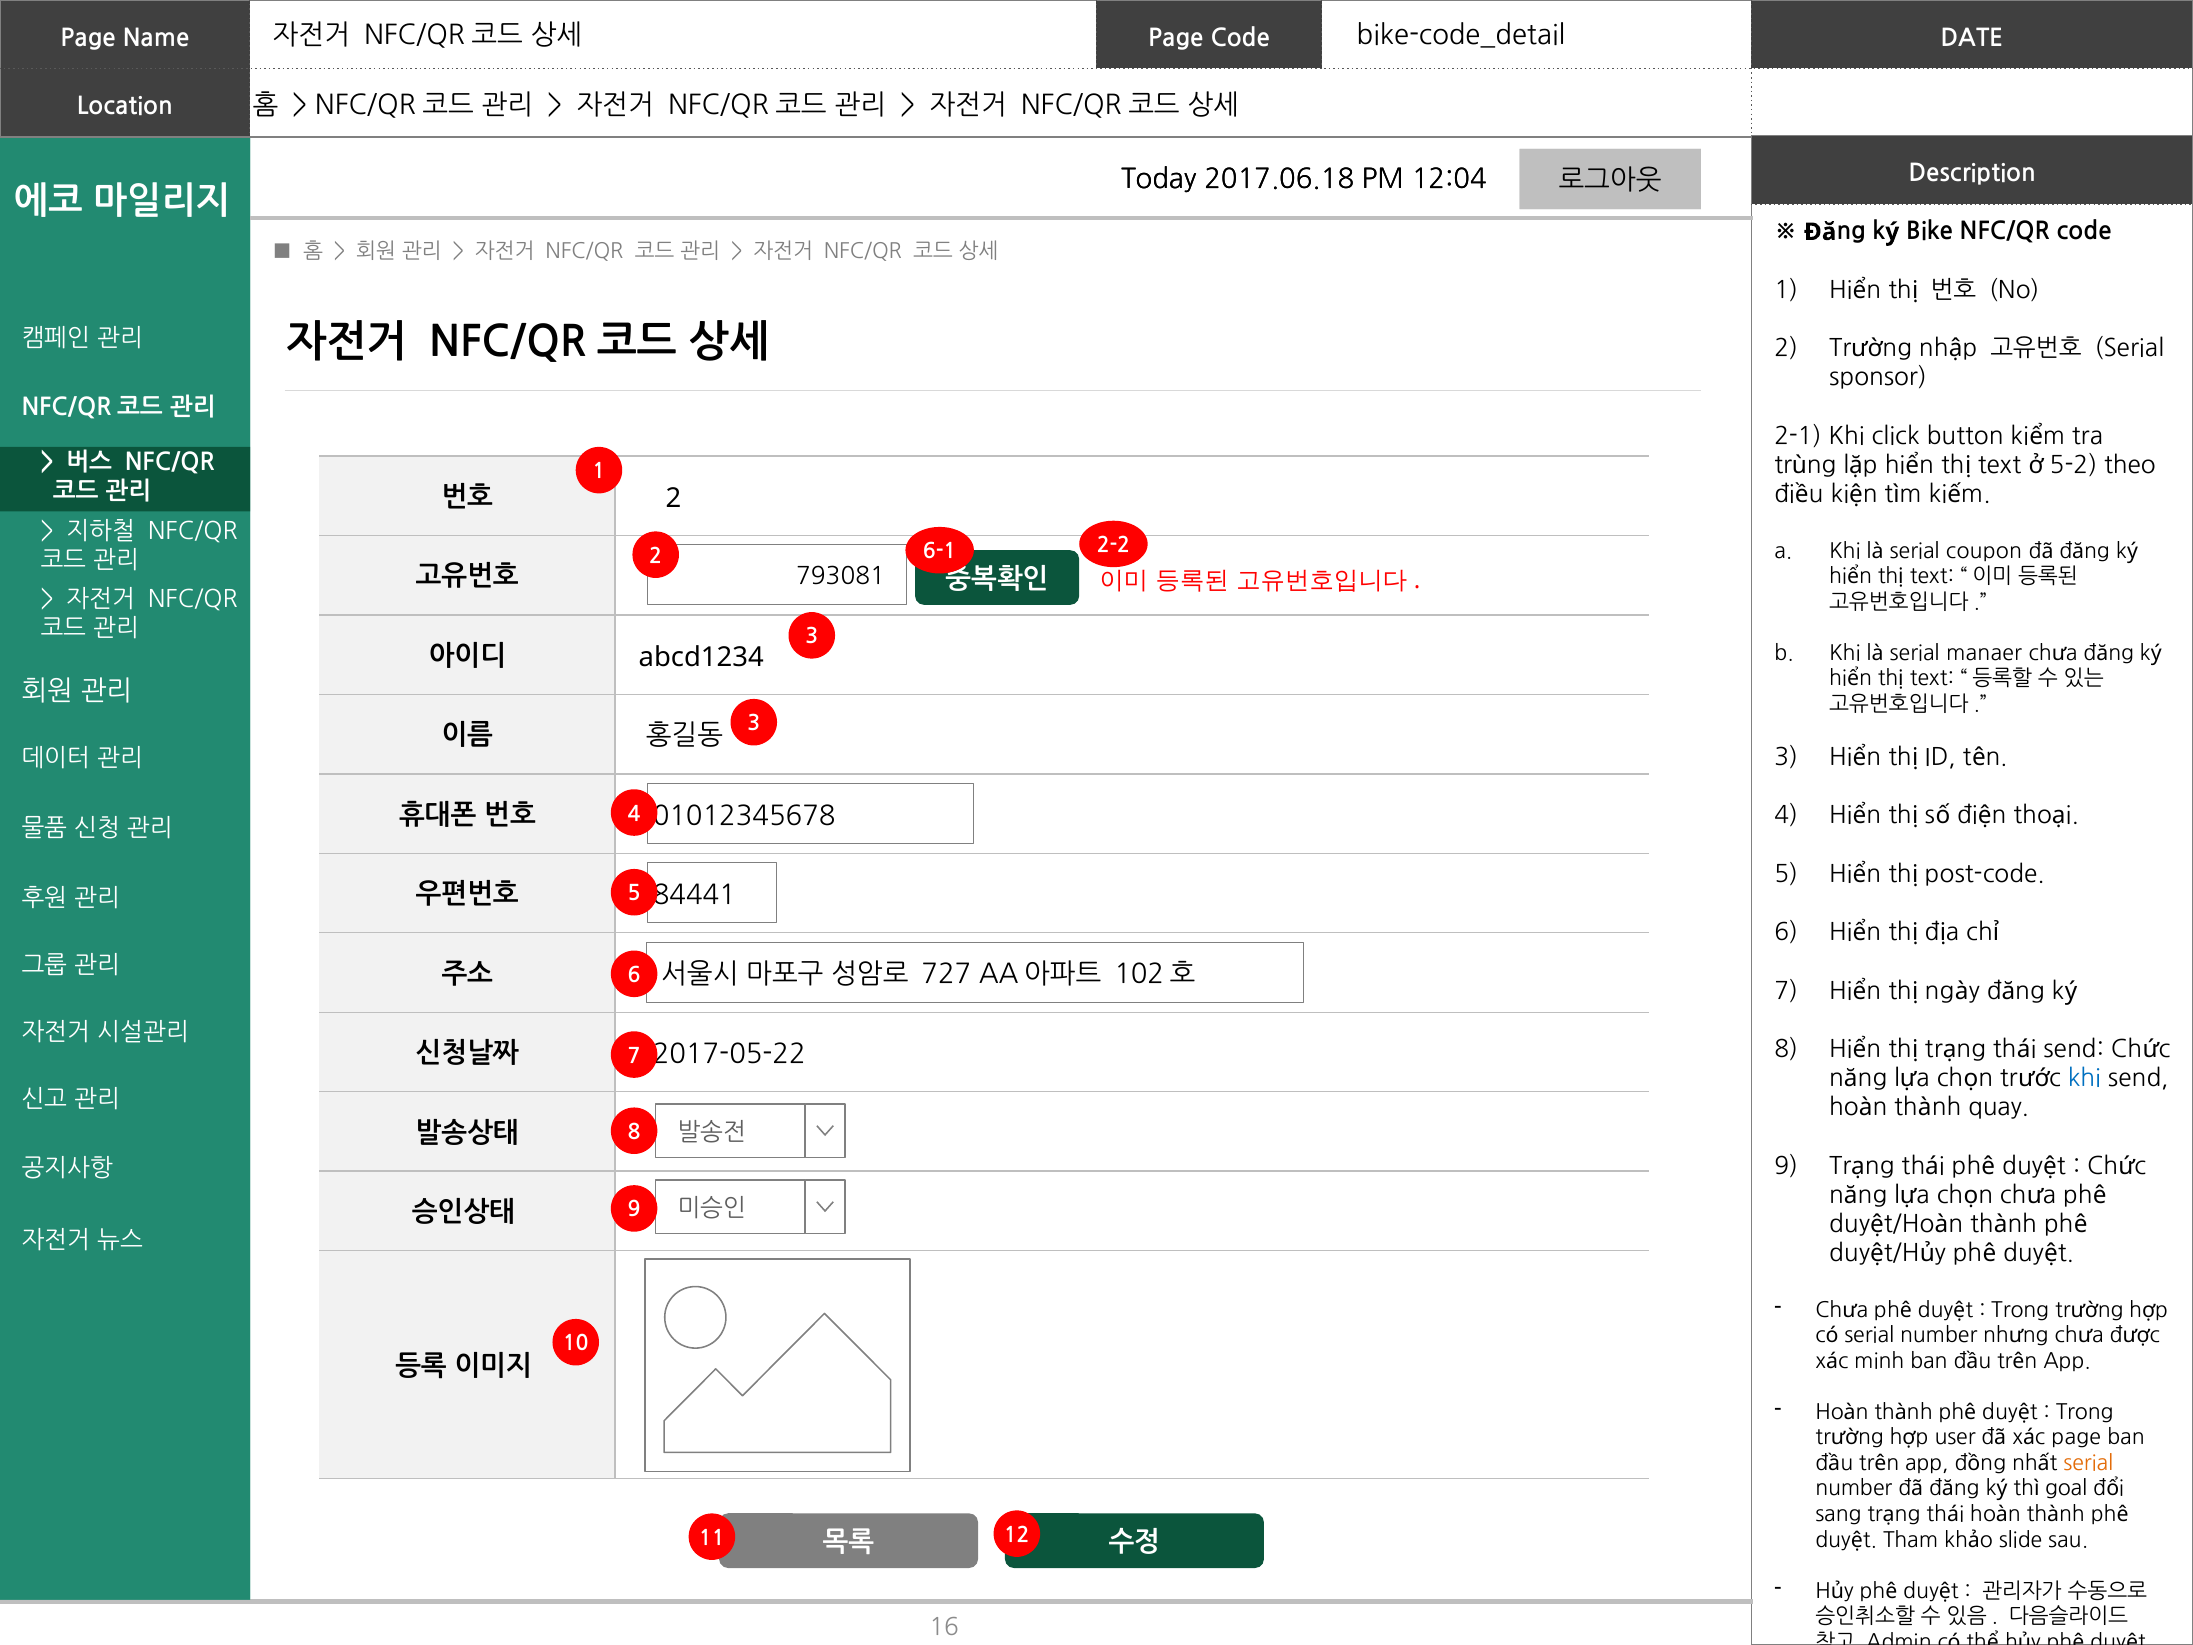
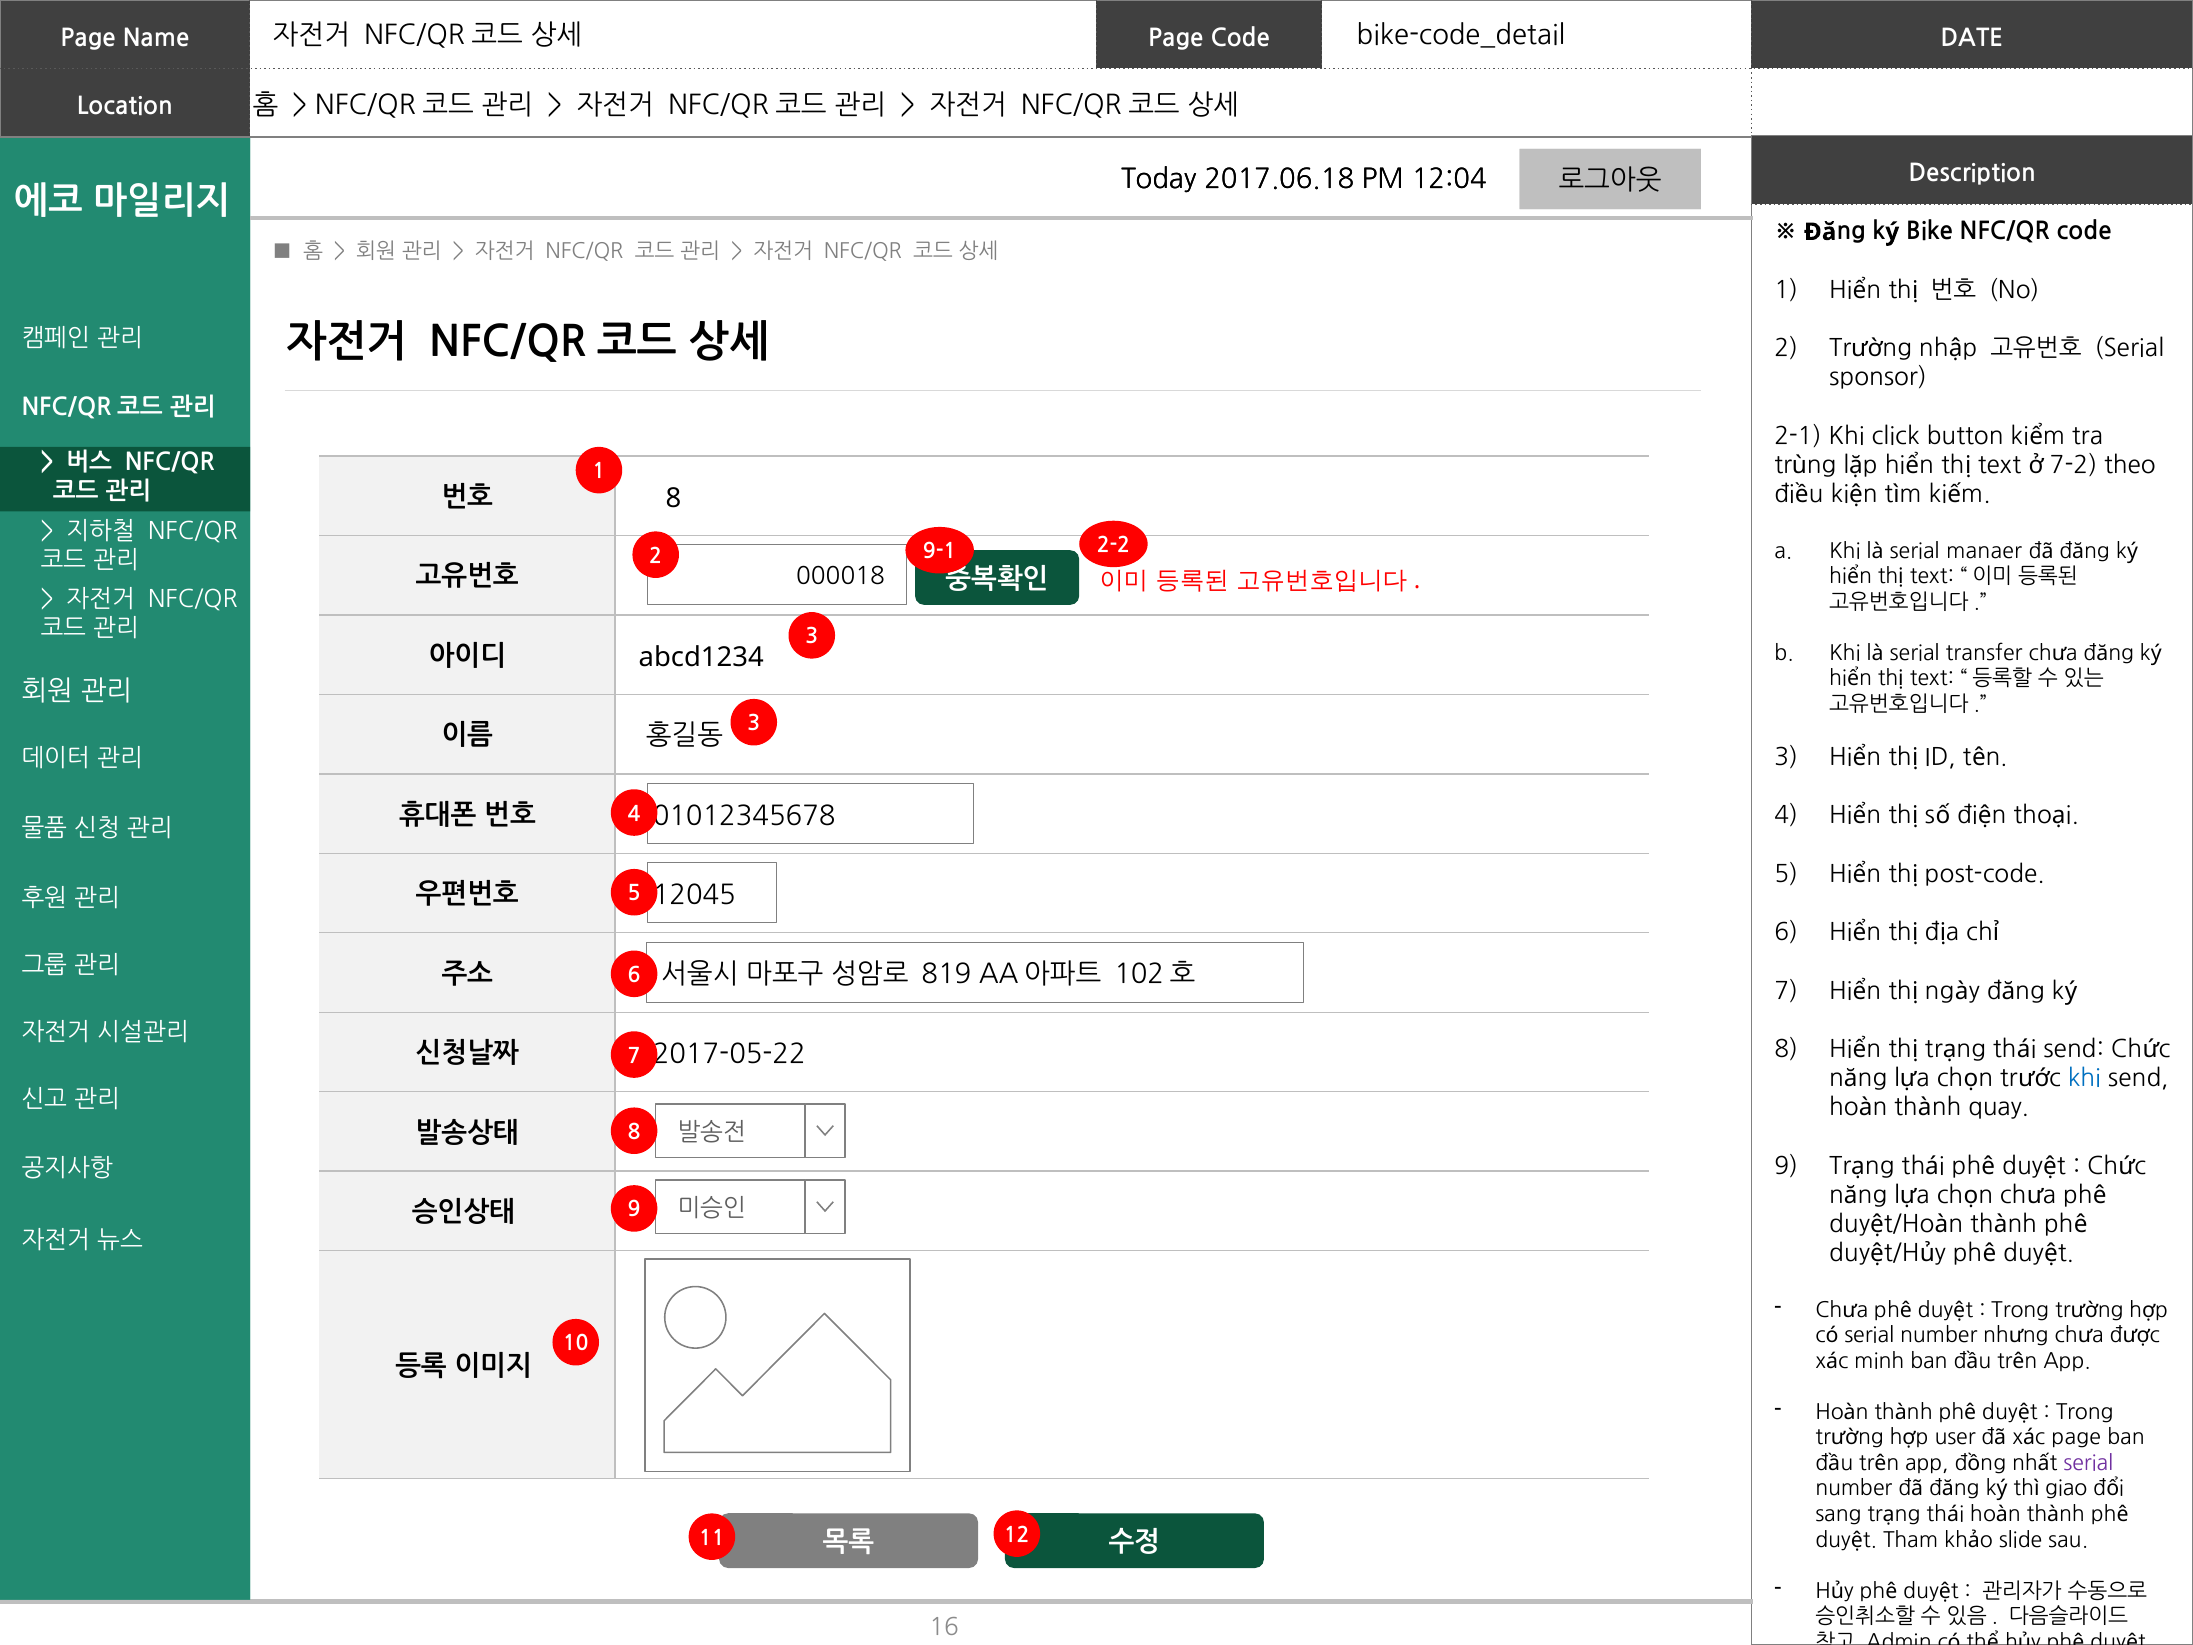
5-2: 5-2 -> 7-2 (2073, 465)
2: 2 -> 8 (673, 498)
coupon: coupon -> manaer (1984, 551)
6-1: 6-1 -> 9-1 (940, 552)
793081: 793081 -> 000018 (841, 576)
manaer: manaer -> transfer (1984, 653)
84441: 84441 -> 12045 (694, 896)
727: 727 -> 819 (946, 974)
serial colour: orange -> purple (2088, 1463)
goal: goal -> giao (2066, 1489)
